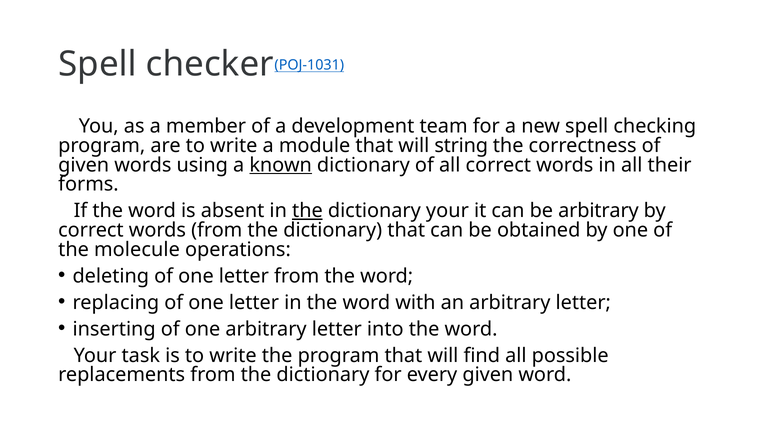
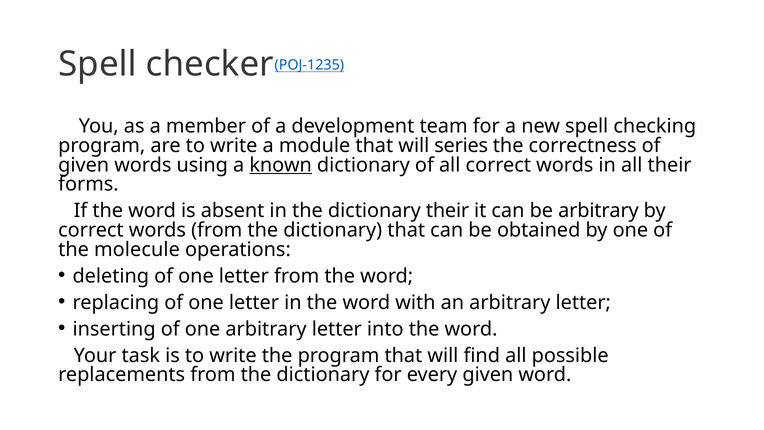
POJ-1031: POJ-1031 -> POJ-1235 (309, 65)
string: string -> series (461, 146)
the underline: present -> none (307, 211)
dictionary your: your -> their (448, 211)
